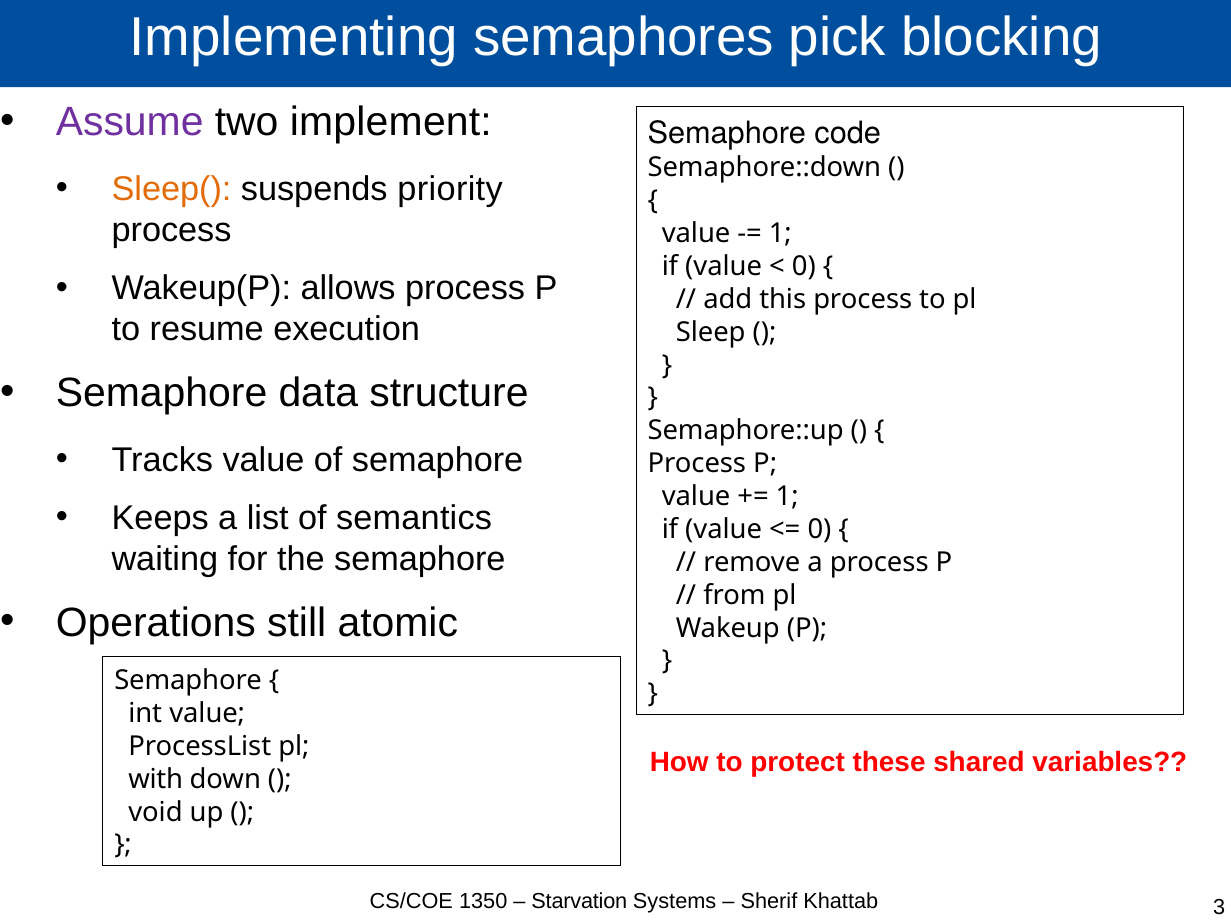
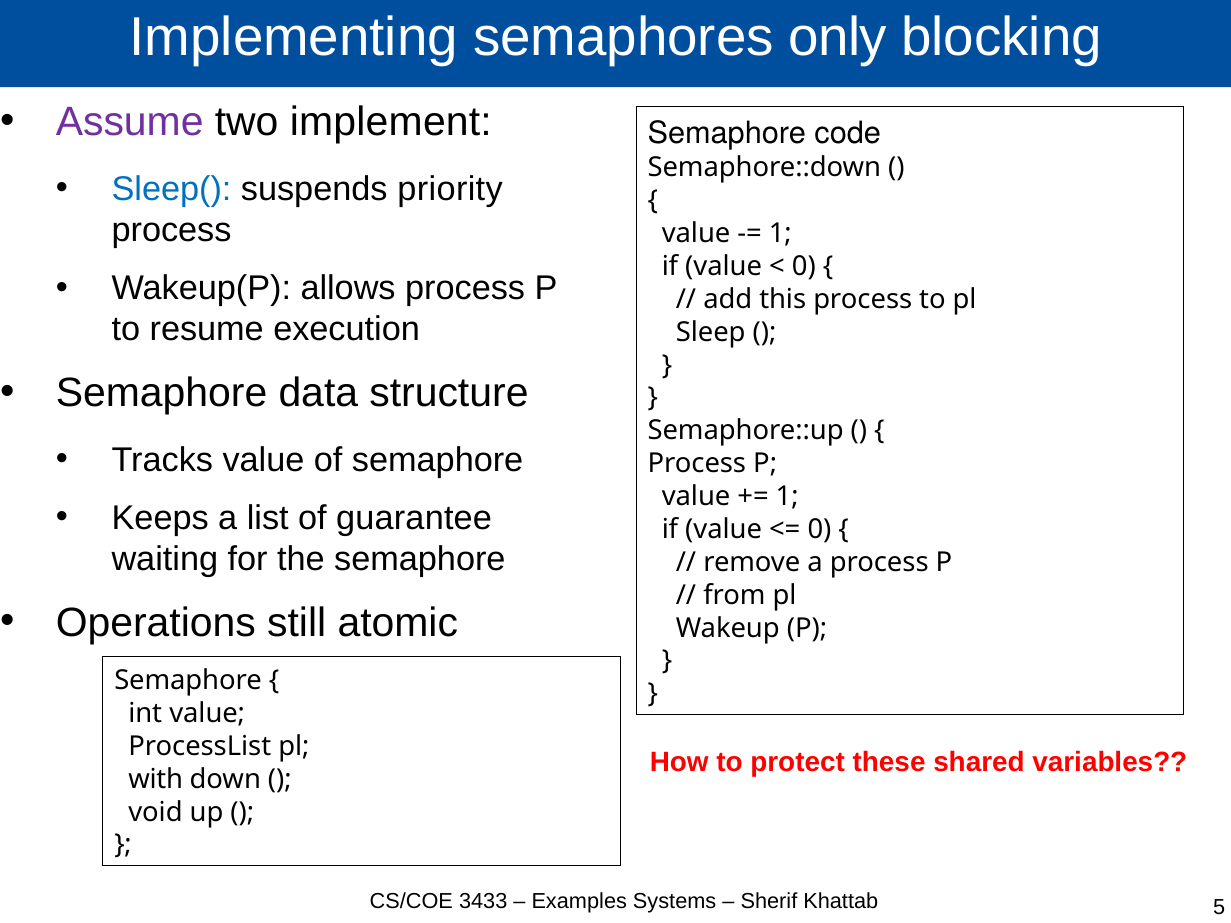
pick: pick -> only (838, 38)
Sleep( colour: orange -> blue (172, 189)
semantics: semantics -> guarantee (414, 518)
1350: 1350 -> 3433 (483, 901)
Starvation: Starvation -> Examples (579, 901)
3: 3 -> 5 (1219, 907)
